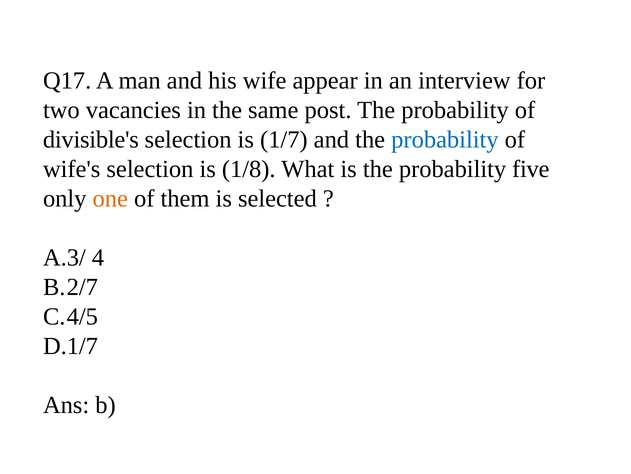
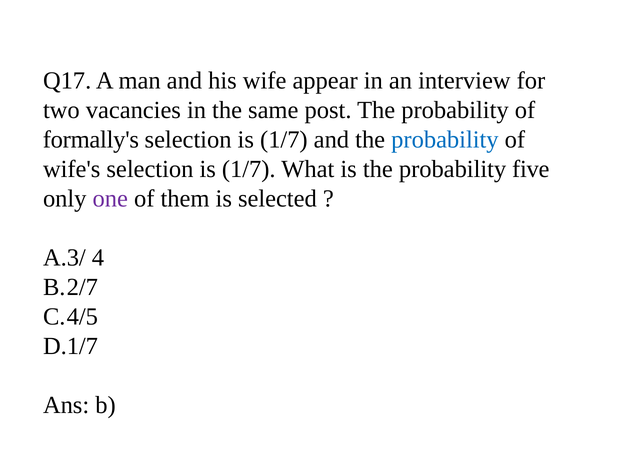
divisible's: divisible's -> formally's (91, 139)
wife's selection is 1/8: 1/8 -> 1/7 (249, 169)
one colour: orange -> purple (110, 198)
